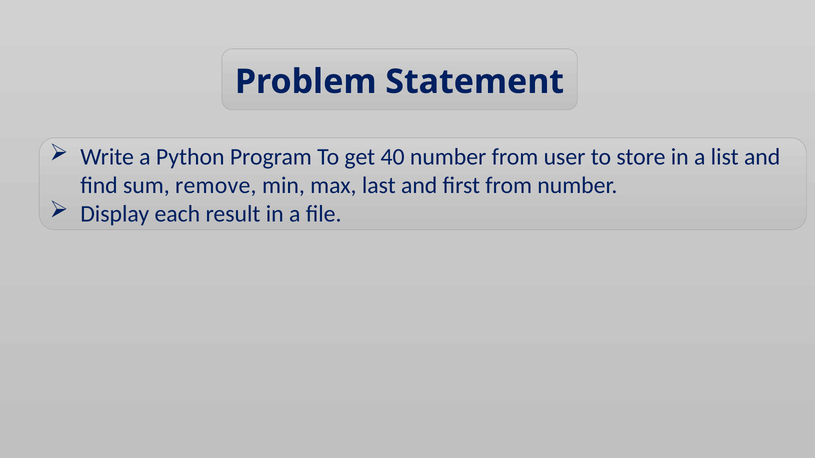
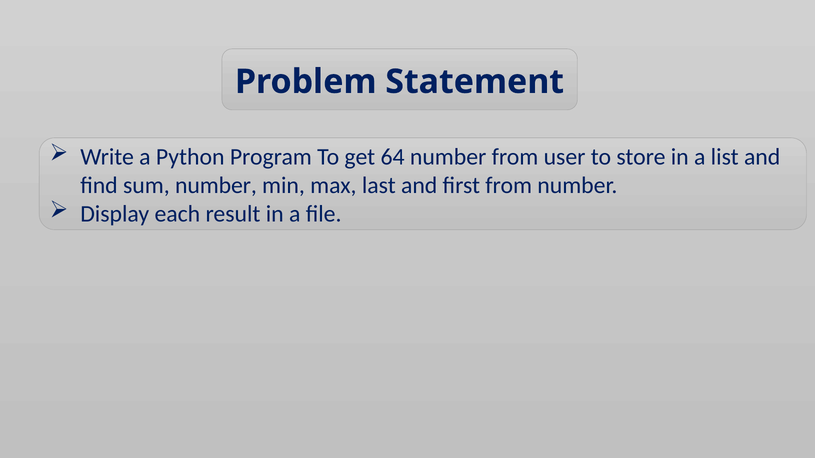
40: 40 -> 64 (393, 157)
sum remove: remove -> number (216, 186)
